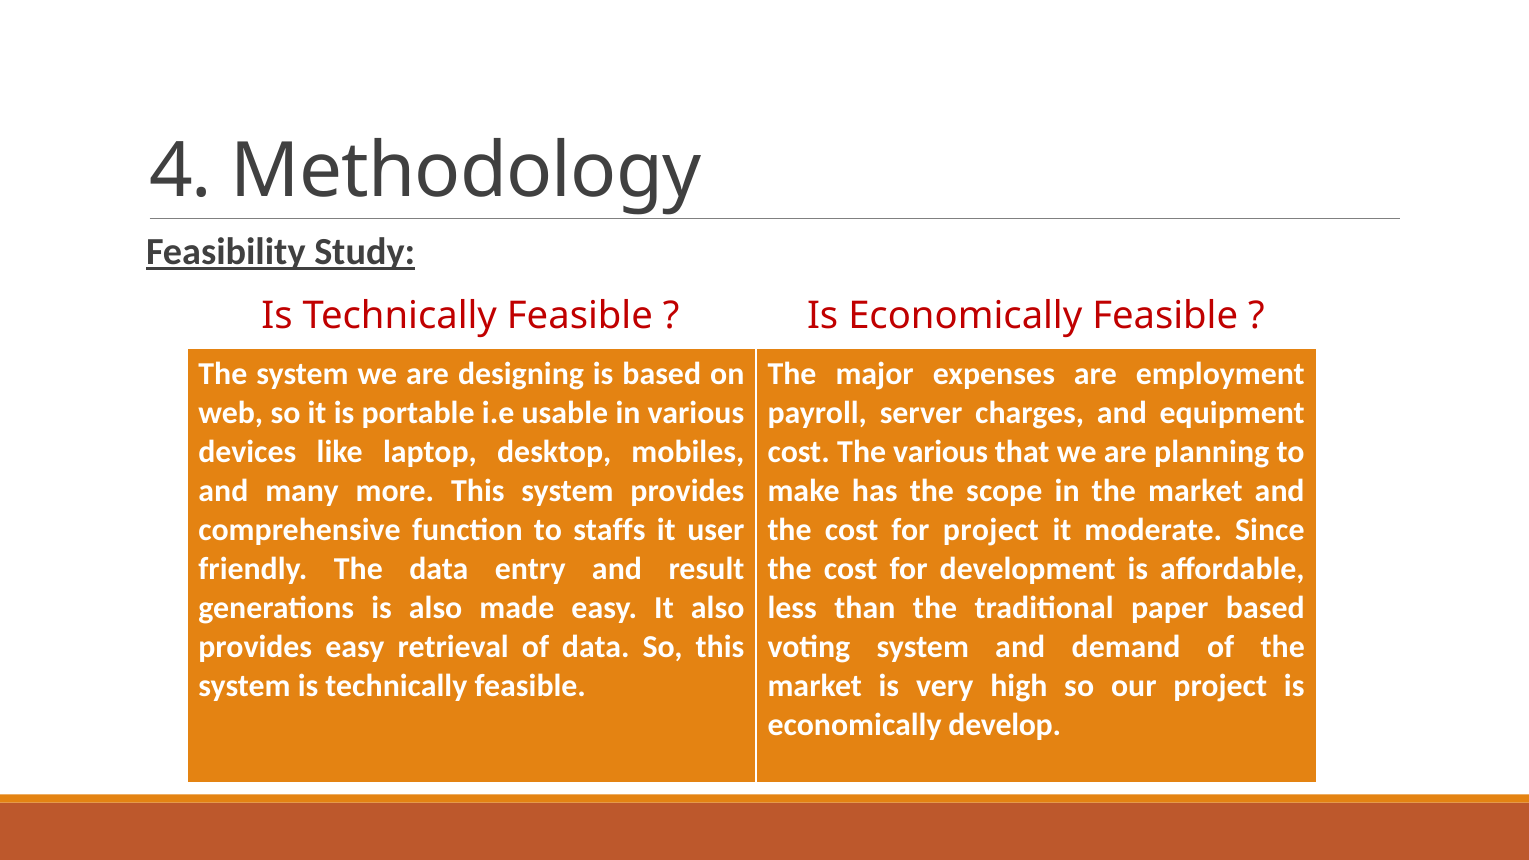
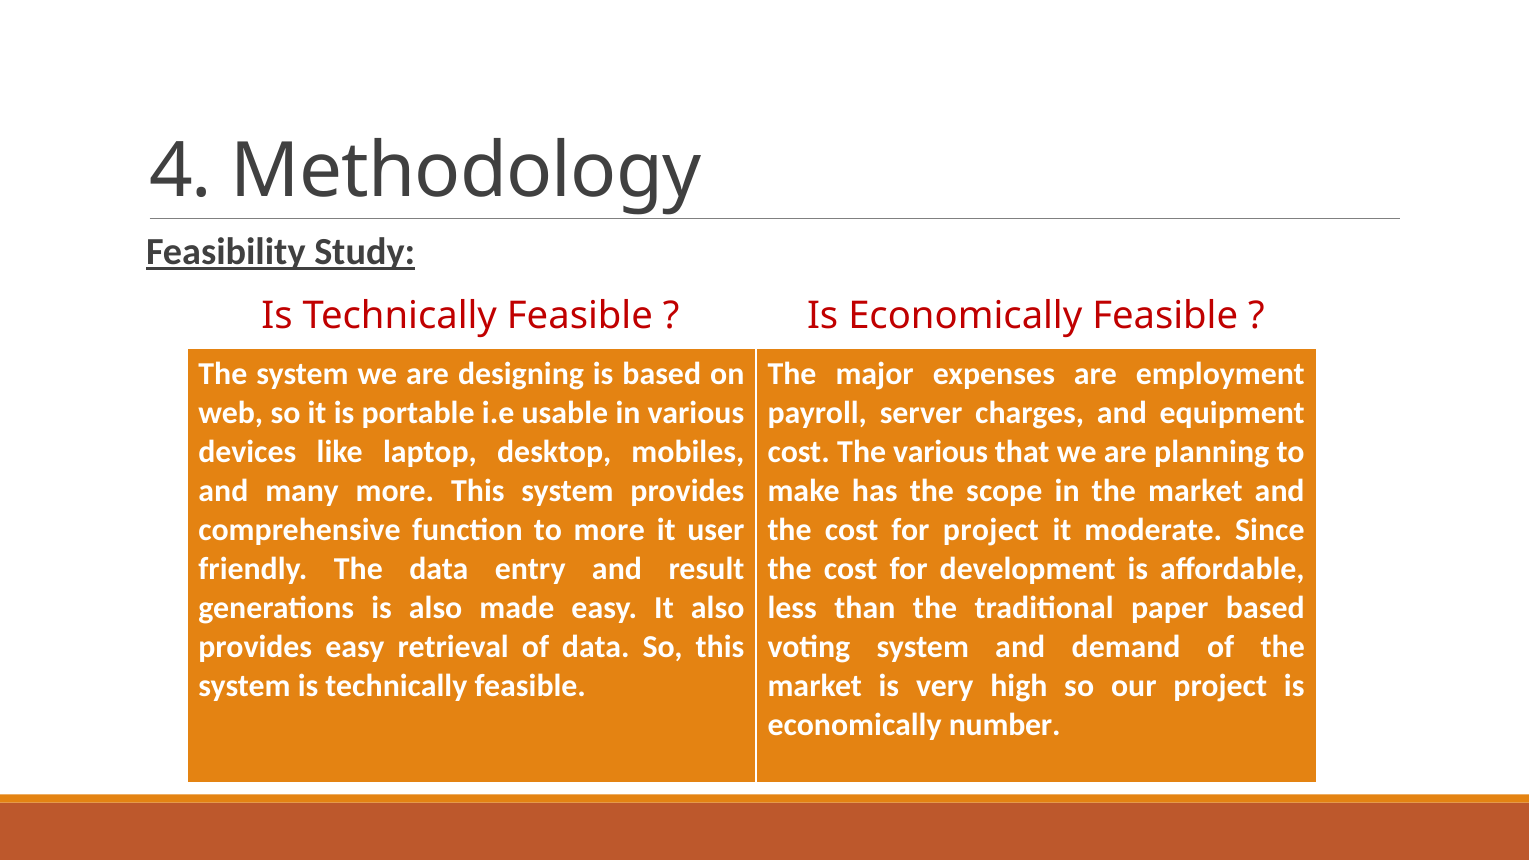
to staffs: staffs -> more (609, 530)
develop: develop -> number (1005, 725)
